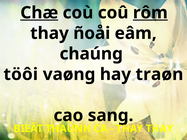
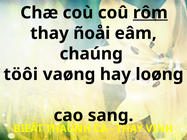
Chæ underline: present -> none (39, 13)
traøn: traøn -> loøng (160, 74)
THAY THAY: THAY -> VINH (159, 129)
